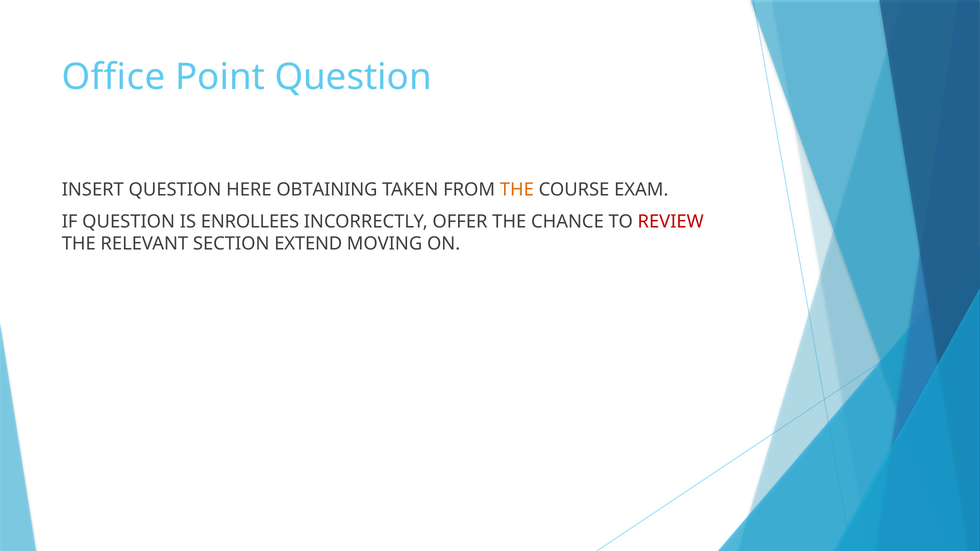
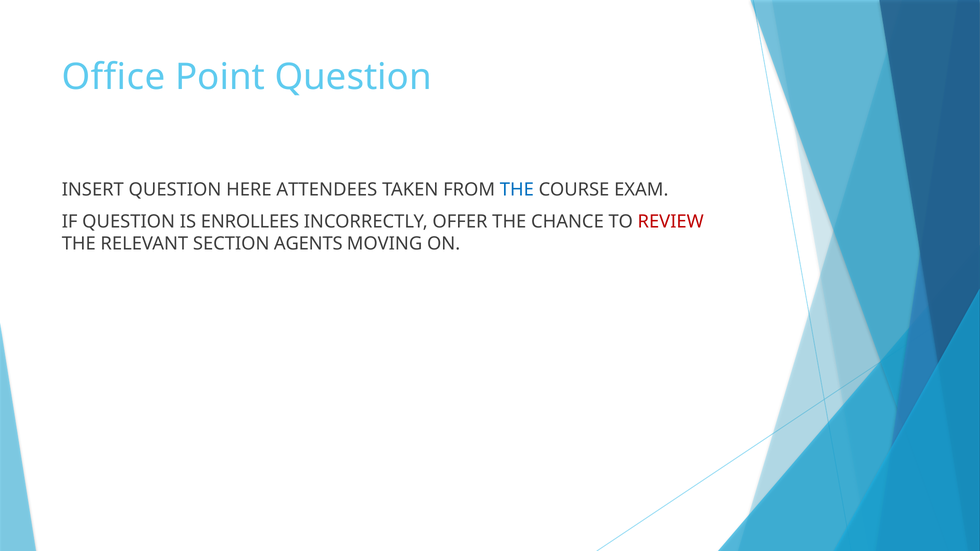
OBTAINING: OBTAINING -> ATTENDEES (327, 190)
THE colour: orange -> blue (517, 190)
EXTEND: EXTEND -> AGENTS (308, 244)
